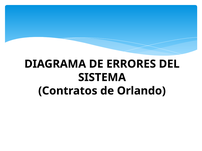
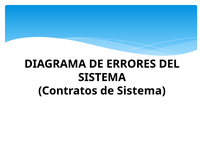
de Orlando: Orlando -> Sistema (141, 91)
